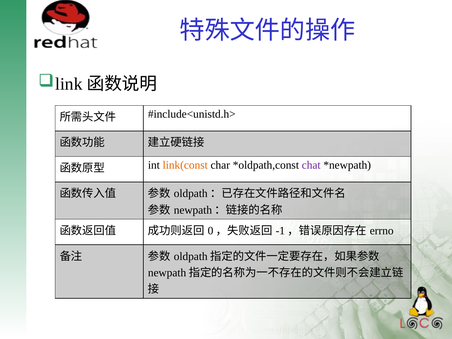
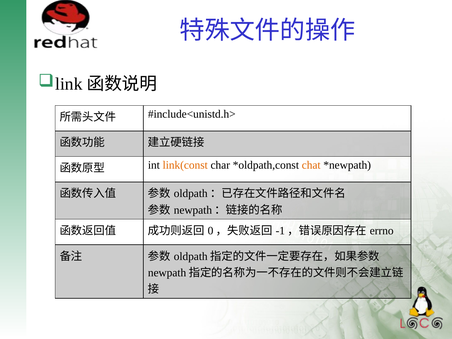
chat colour: purple -> orange (311, 165)
